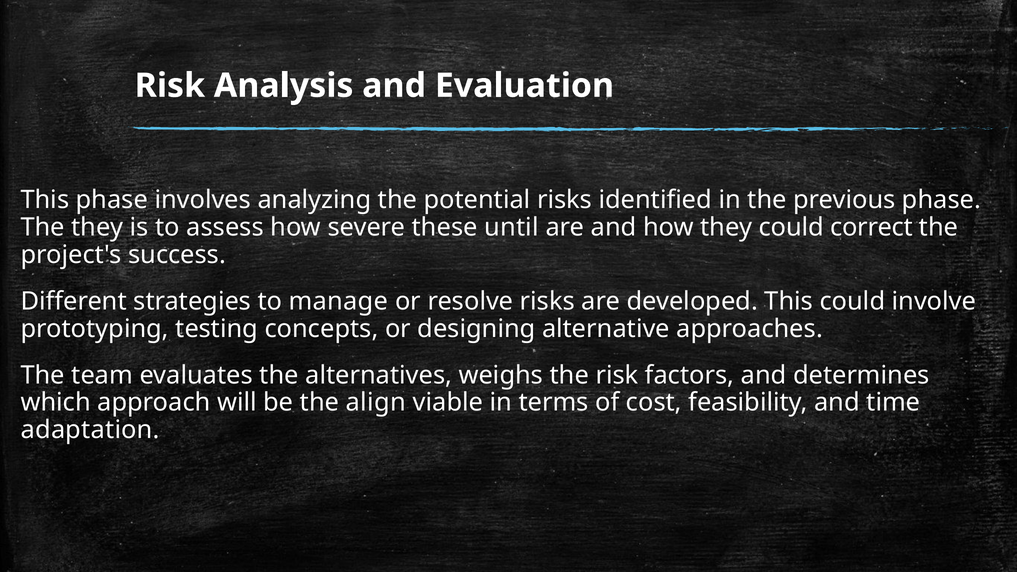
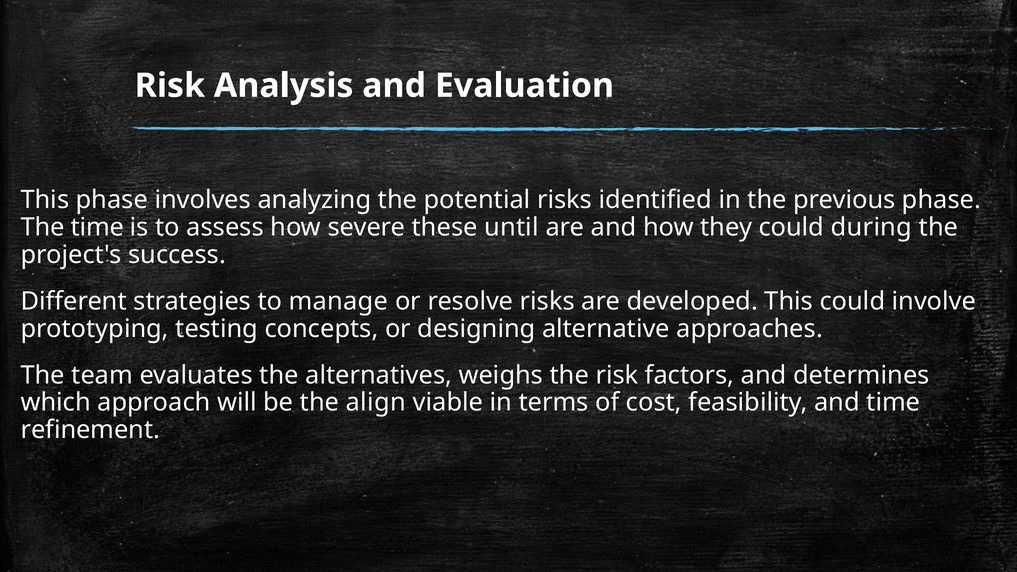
The they: they -> time (97, 227)
correct: correct -> during (871, 227)
adaptation: adaptation -> refinement (90, 430)
